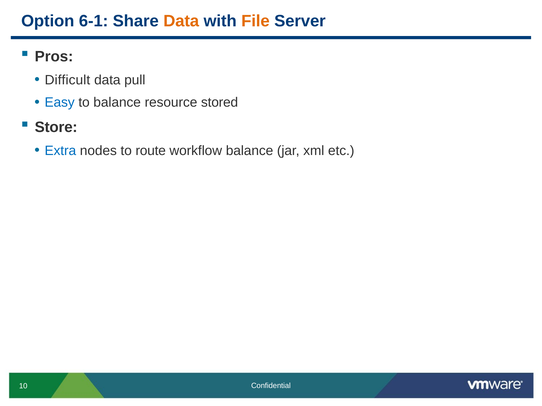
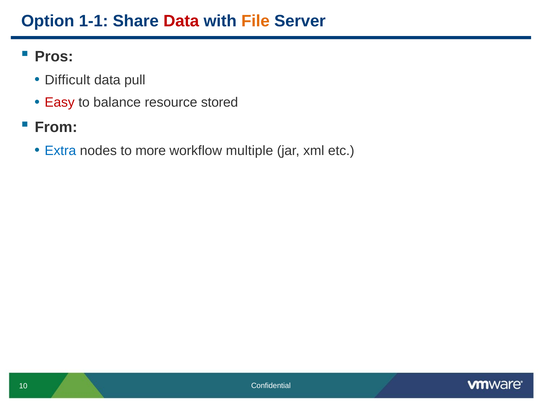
6-1: 6-1 -> 1-1 (94, 21)
Data colour: orange -> red (181, 21)
Easy colour: blue -> red (60, 103)
Store: Store -> From (56, 127)
route: route -> more (151, 151)
workflow balance: balance -> multiple (250, 151)
